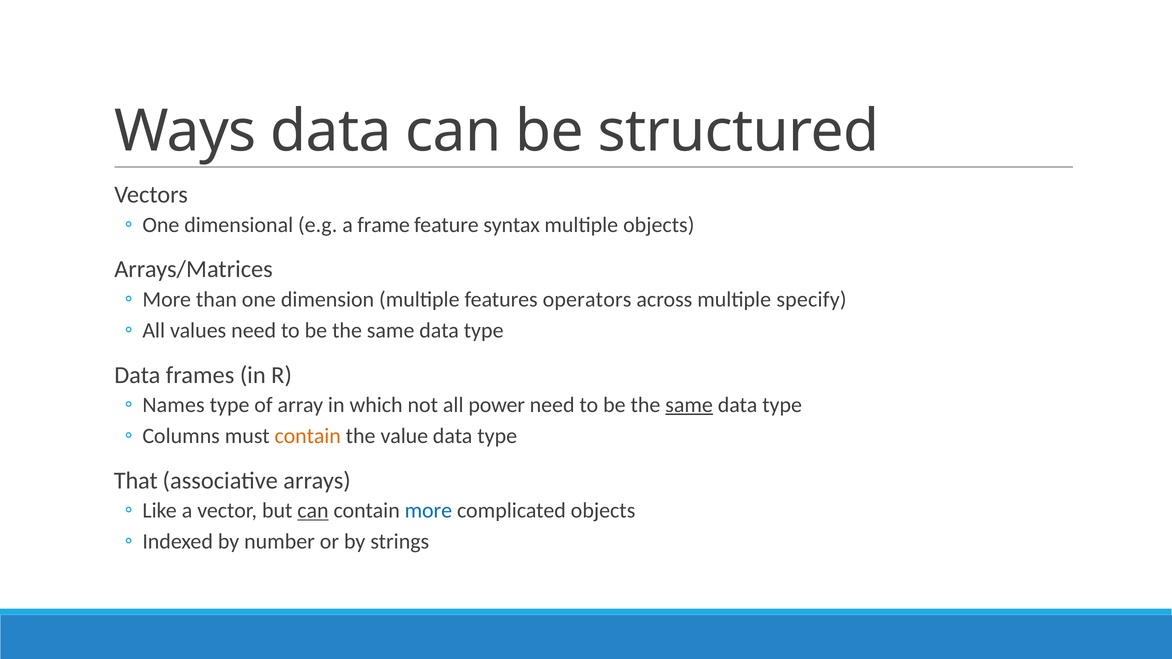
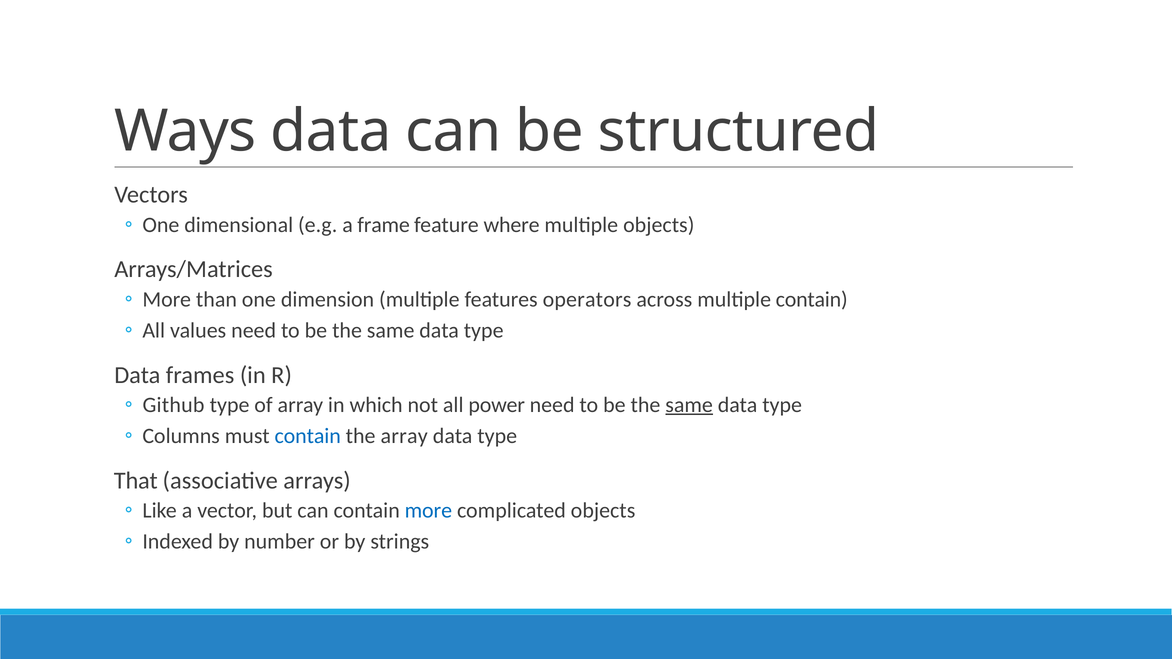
syntax: syntax -> where (512, 225)
multiple specify: specify -> contain (812, 299)
Names: Names -> Github (173, 405)
contain colour: orange -> blue (308, 436)
the value: value -> array (404, 436)
can underline: present -> none (313, 511)
